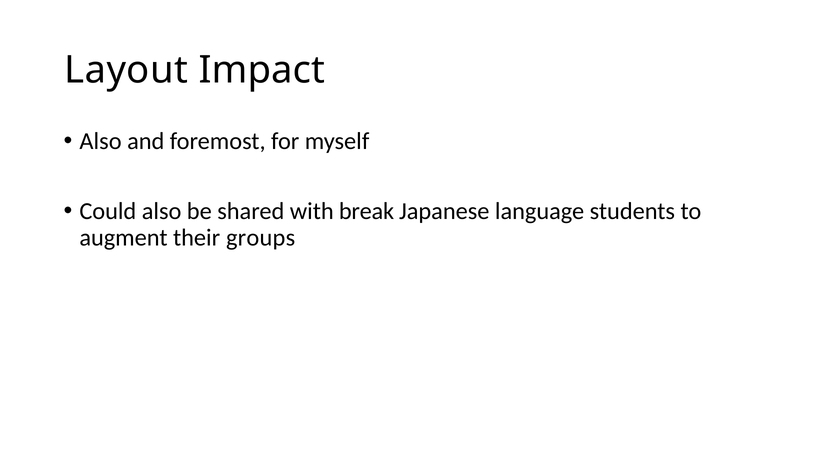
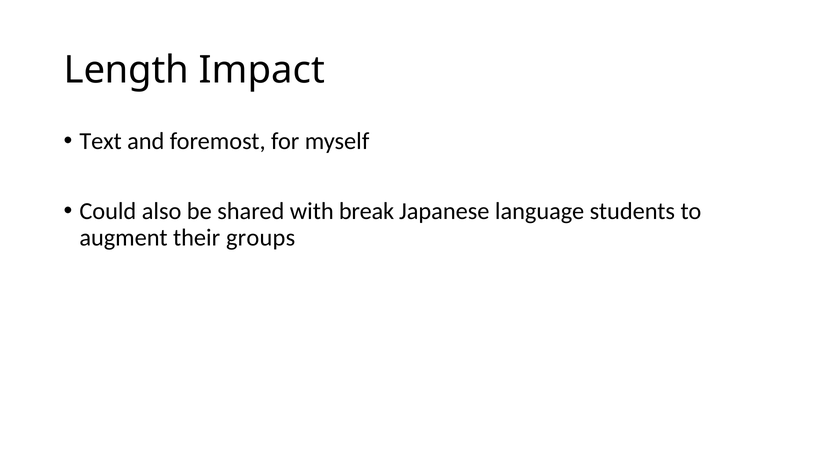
Layout: Layout -> Length (126, 70)
Also: Also -> Text (101, 141)
